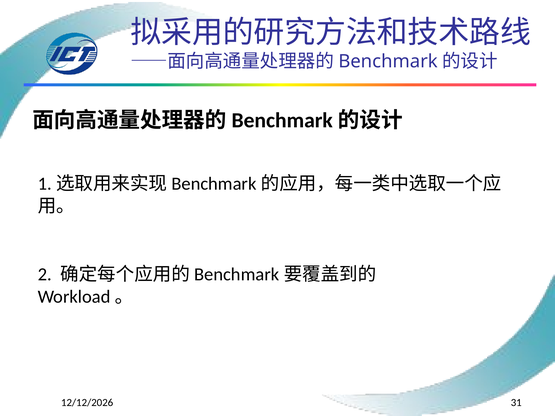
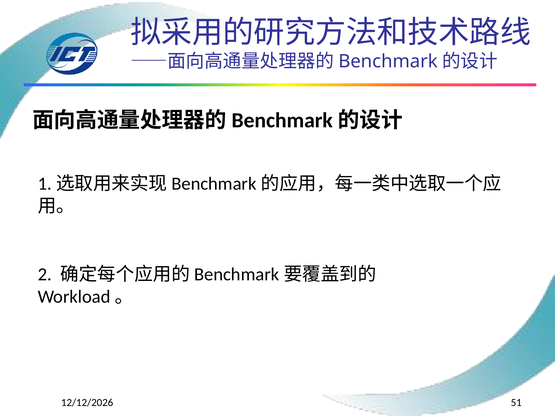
31: 31 -> 51 (516, 403)
